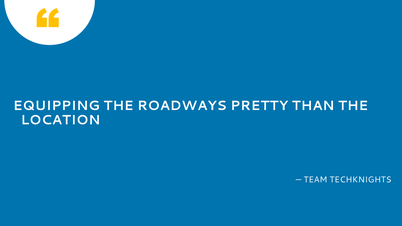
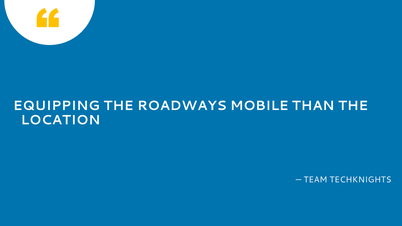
PRETTY: PRETTY -> MOBILE (259, 106)
